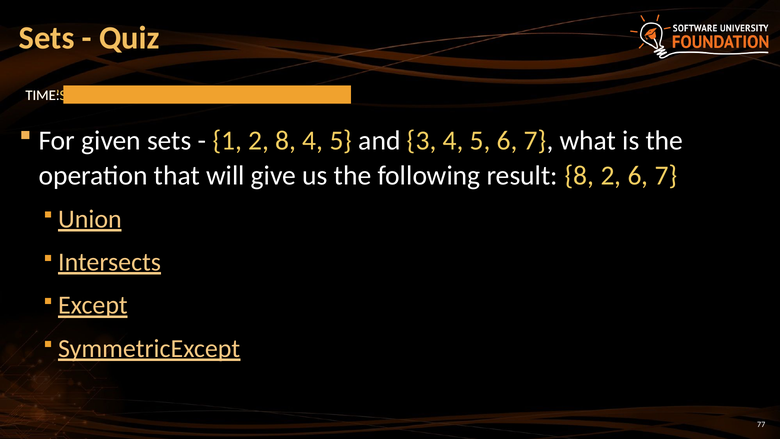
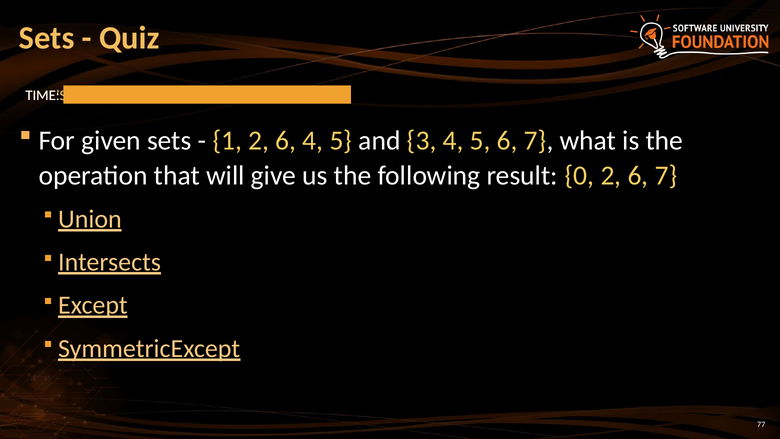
1 2 8: 8 -> 6 (286, 141)
result 8: 8 -> 0 (580, 176)
